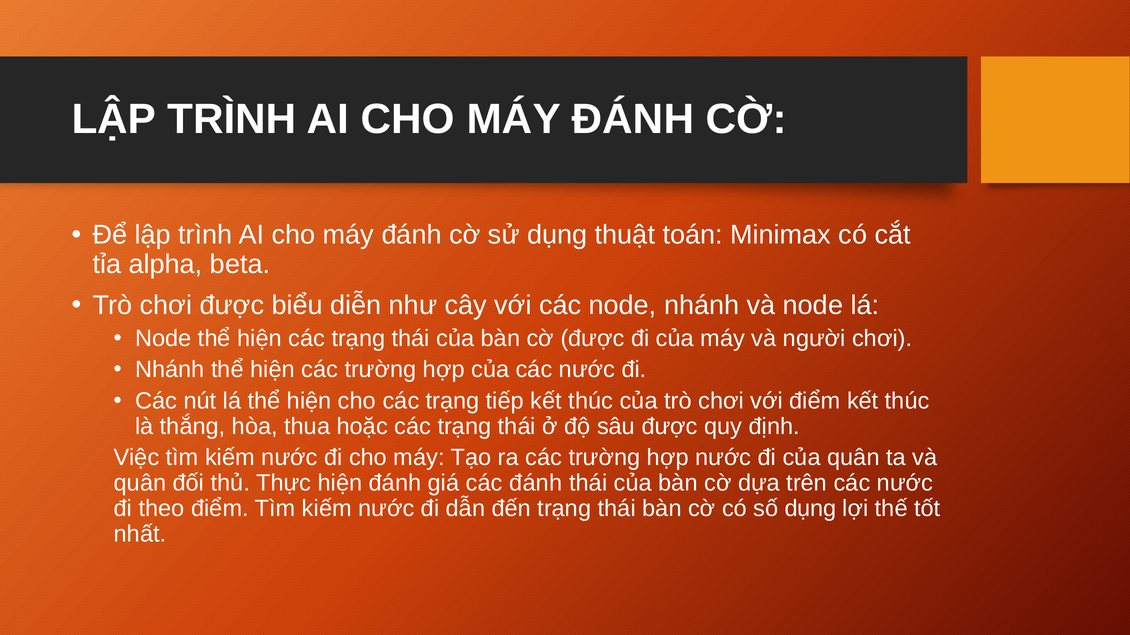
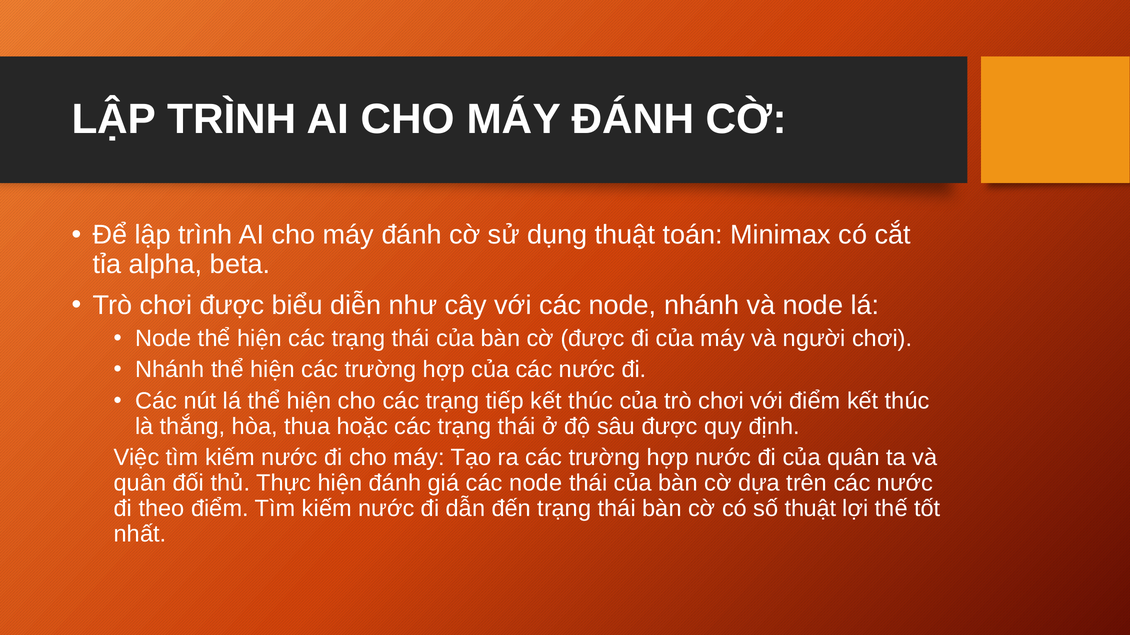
giá các đánh: đánh -> node (536, 483)
số dụng: dụng -> thuật (810, 509)
